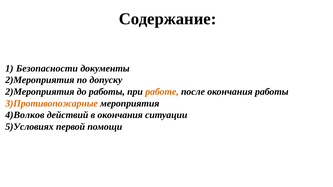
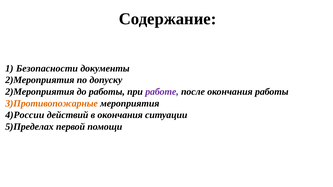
работе colour: orange -> purple (162, 92)
4)Волков: 4)Волков -> 4)России (25, 115)
5)Условиях: 5)Условиях -> 5)Пределах (29, 127)
